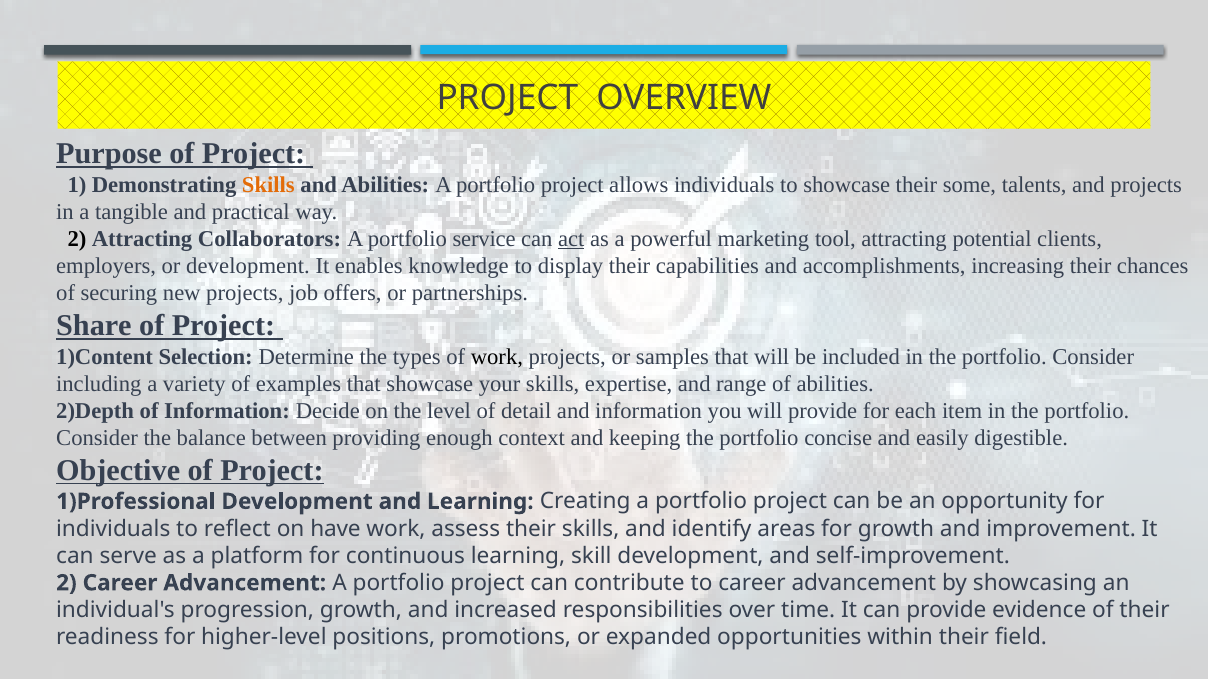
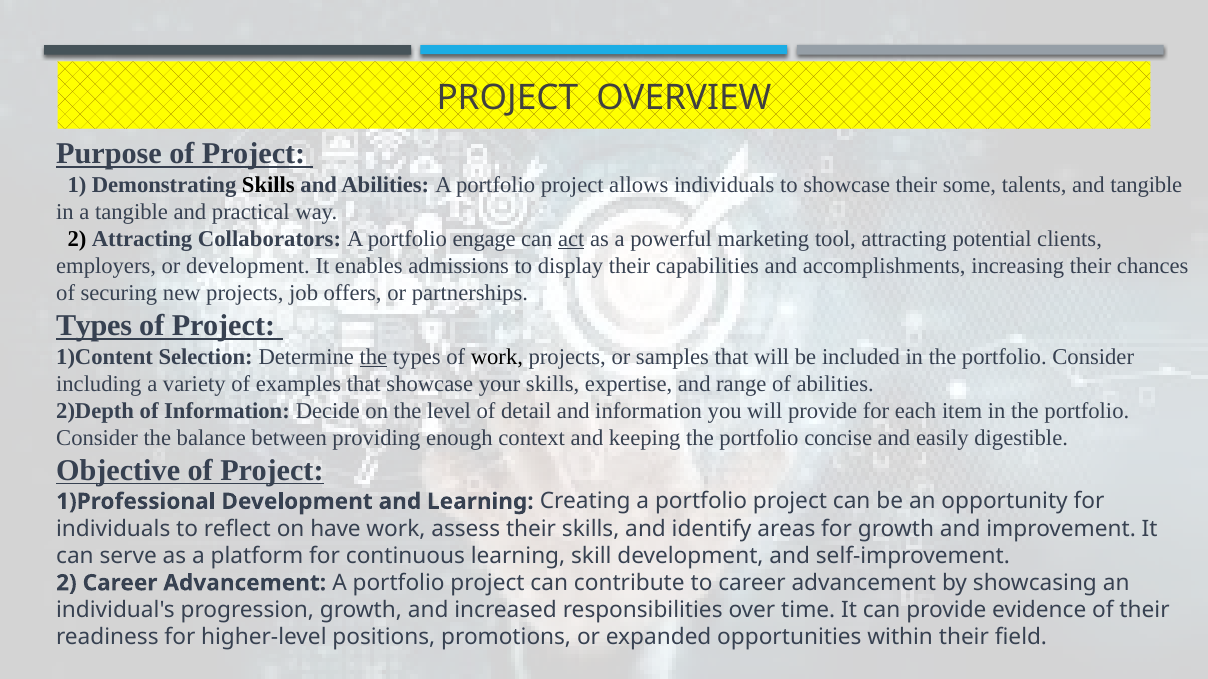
Skills colour: orange -> black (268, 185)
and projects: projects -> tangible (1146, 185)
service: service -> engage (484, 239)
knowledge: knowledge -> admissions (459, 266)
Share: Share -> Types (94, 326)
the underline: none -> present (373, 357)
